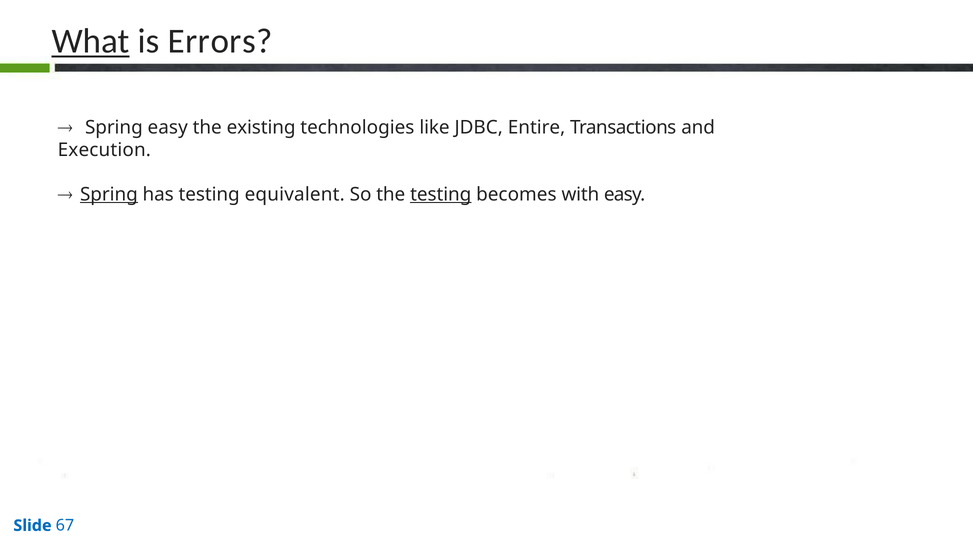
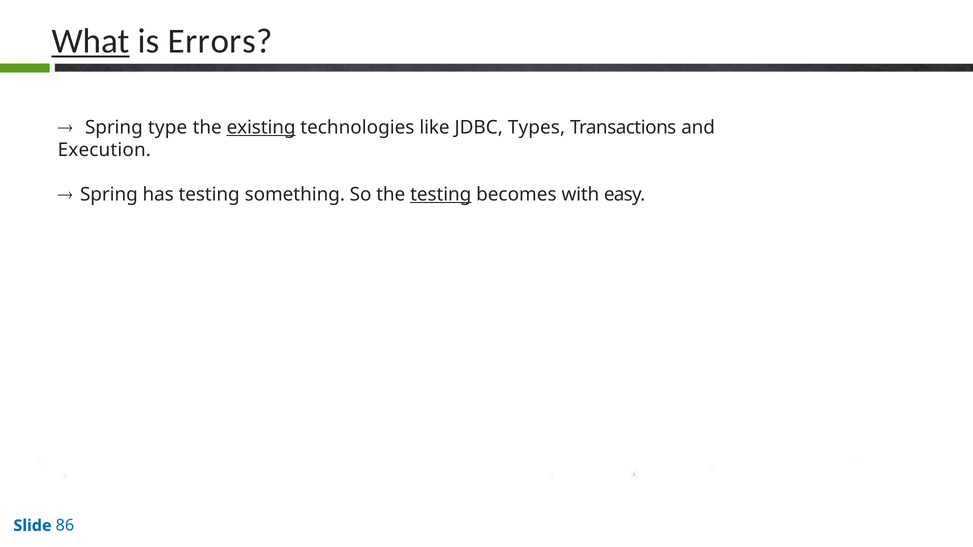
Spring easy: easy -> type (168, 127)
existing underline: none -> present (261, 127)
Entire: Entire -> Types (536, 127)
Spring underline: present -> none (109, 195)
equivalent: equivalent -> something (295, 195)
67: 67 -> 86 (65, 526)
